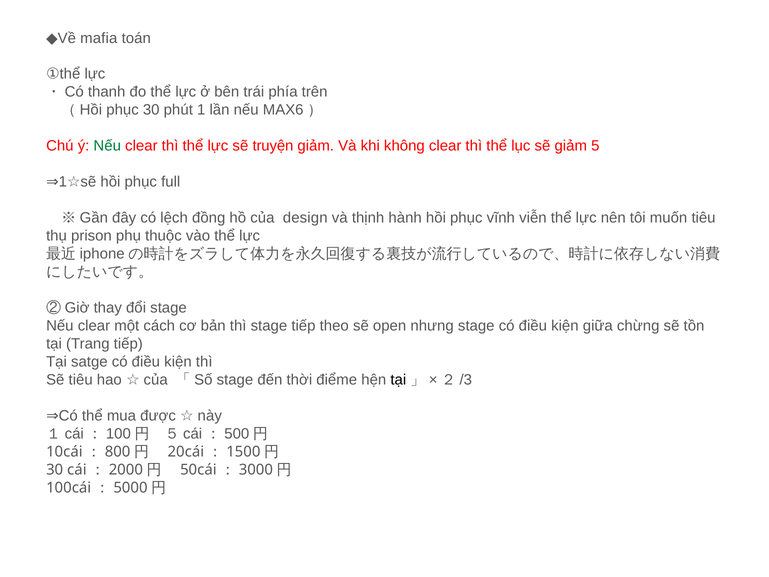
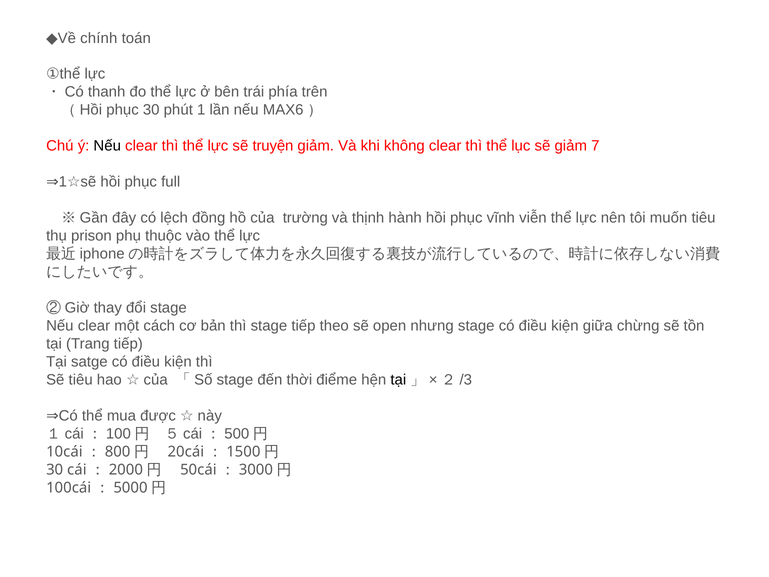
mafia: mafia -> chính (99, 38)
Nếu colour: green -> black (107, 146)
5: 5 -> 7 (595, 146)
design: design -> trường (305, 218)
